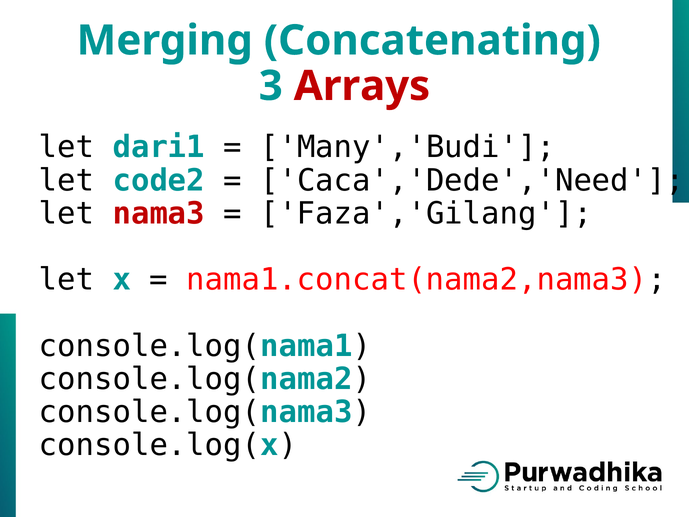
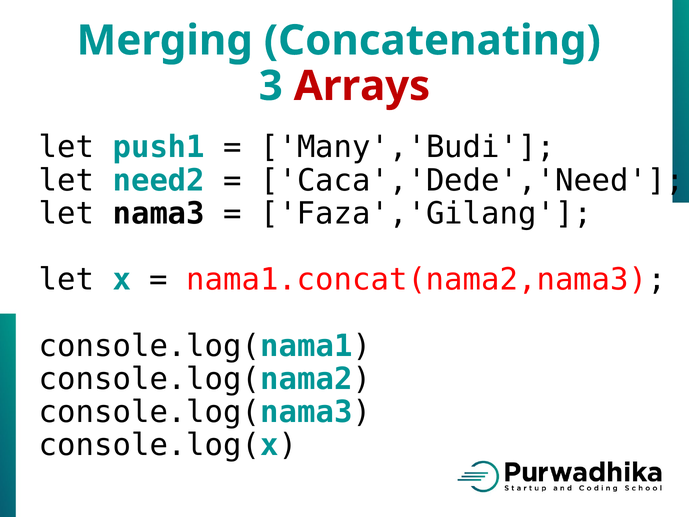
dari1: dari1 -> push1 (159, 147)
code2: code2 -> need2 (159, 180)
nama3 colour: red -> black (159, 213)
